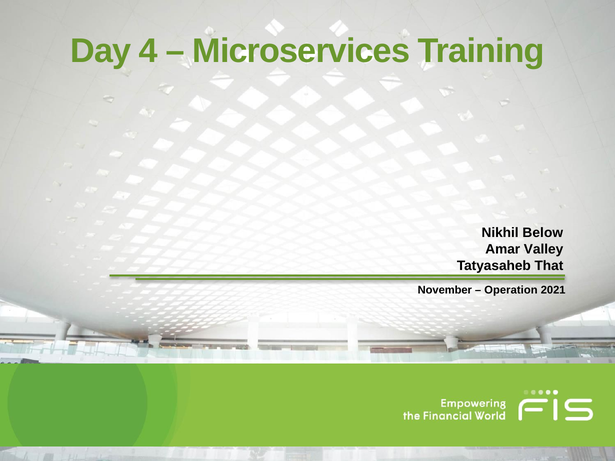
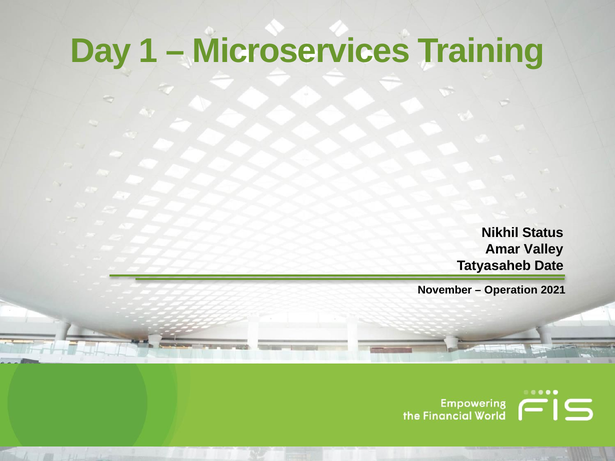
4: 4 -> 1 (148, 51)
Below: Below -> Status (543, 233)
That: That -> Date (549, 266)
